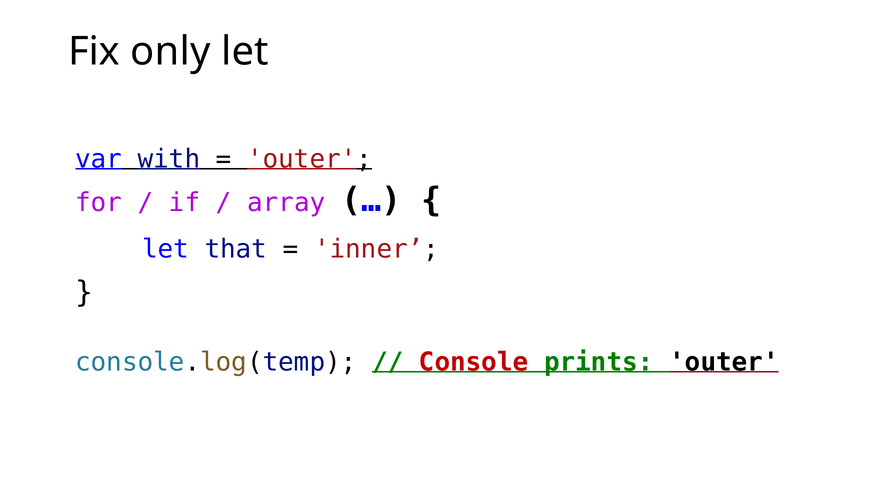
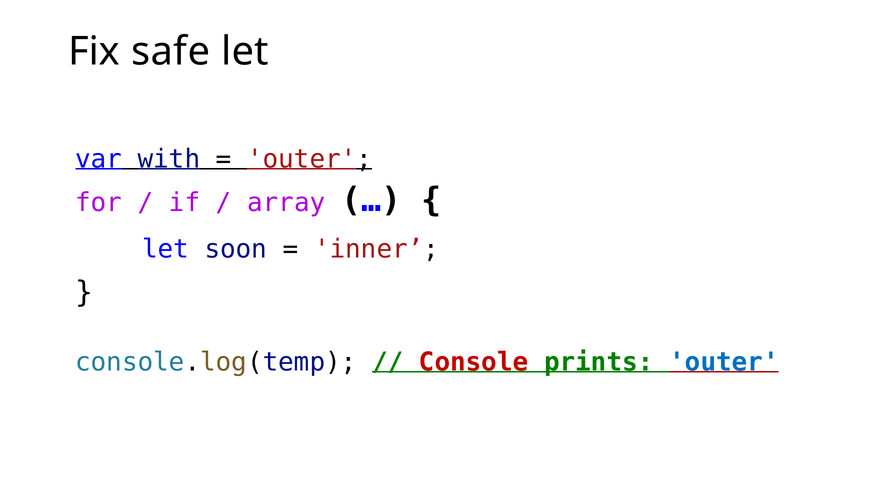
only: only -> safe (171, 51)
that: that -> soon (236, 249)
outer colour: black -> blue (724, 362)
